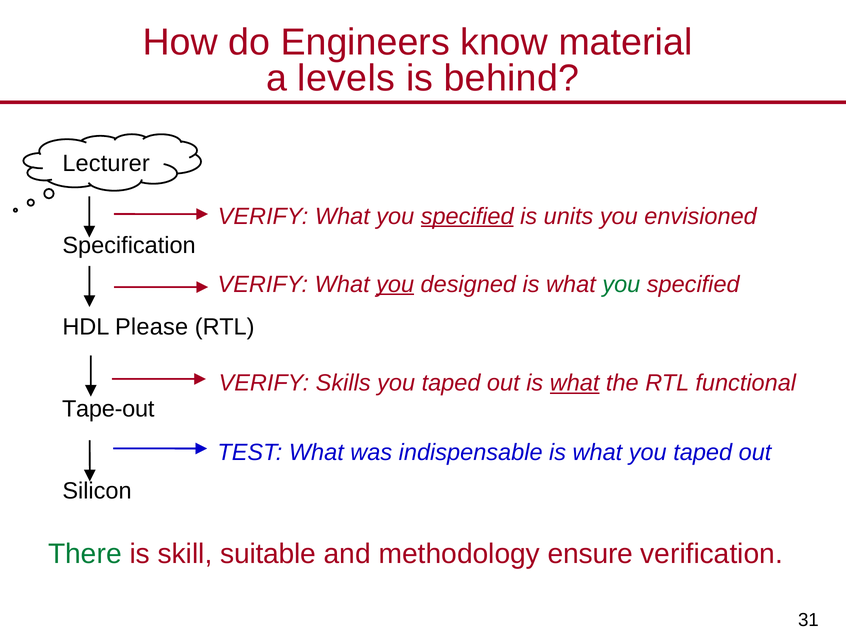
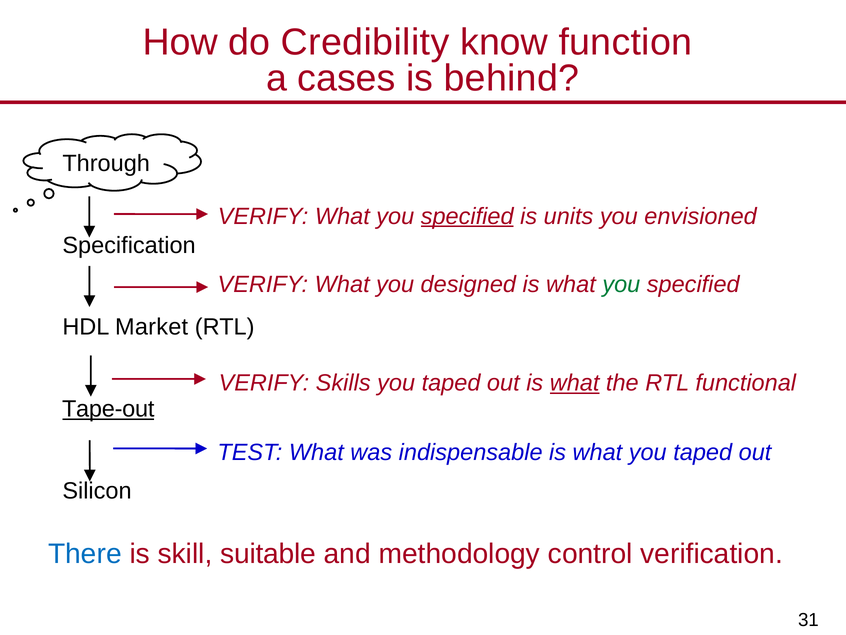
Engineers: Engineers -> Credibility (365, 42)
material: material -> function (625, 42)
levels: levels -> cases (346, 78)
Lecturer: Lecturer -> Through (106, 163)
you underline: present -> none (395, 284)
Please: Please -> Market (152, 327)
Tape-out underline: none -> present (108, 409)
There colour: green -> blue (85, 553)
ensure: ensure -> control (590, 553)
